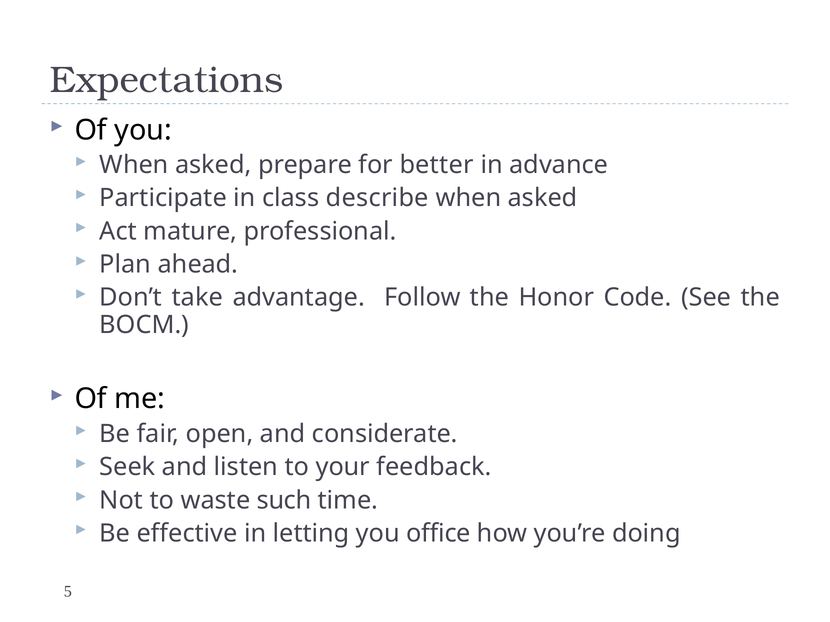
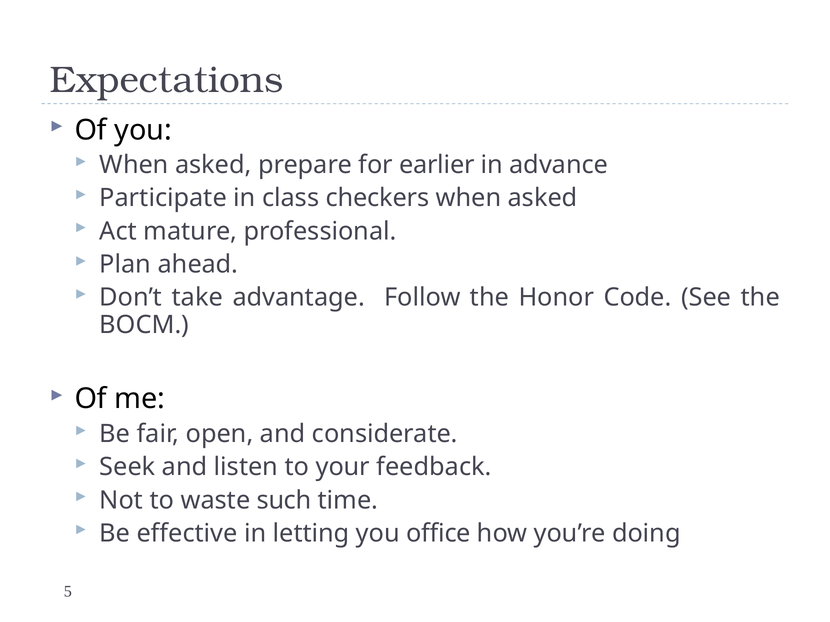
better: better -> earlier (437, 165)
describe: describe -> checkers (378, 198)
